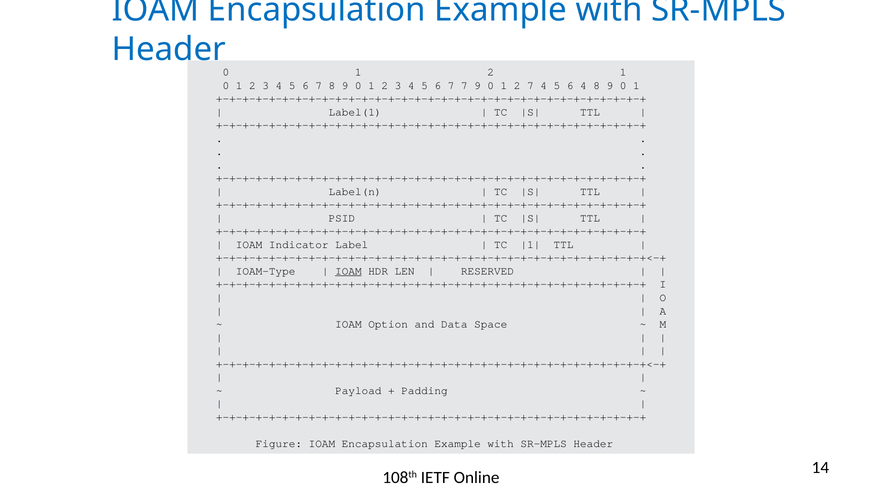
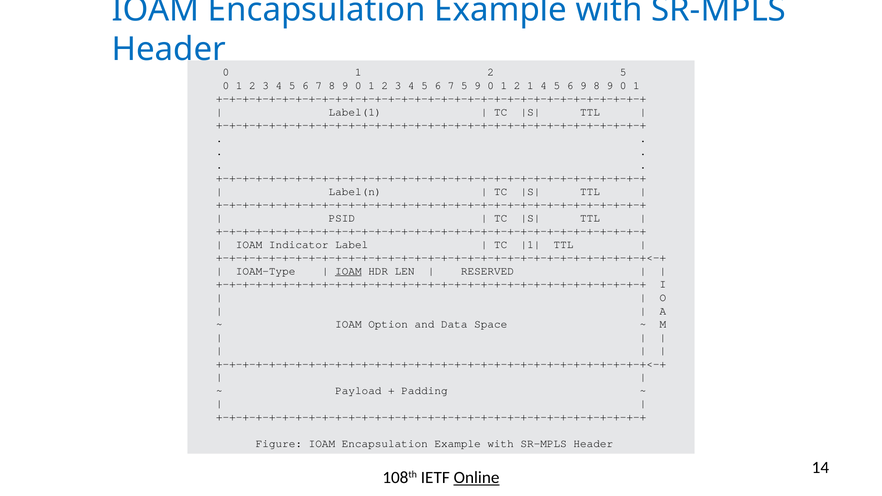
2 1: 1 -> 5 (623, 72)
7 7: 7 -> 5 (464, 85)
2 7: 7 -> 1 (530, 85)
6 4: 4 -> 9 (583, 85)
Online underline: none -> present (477, 478)
